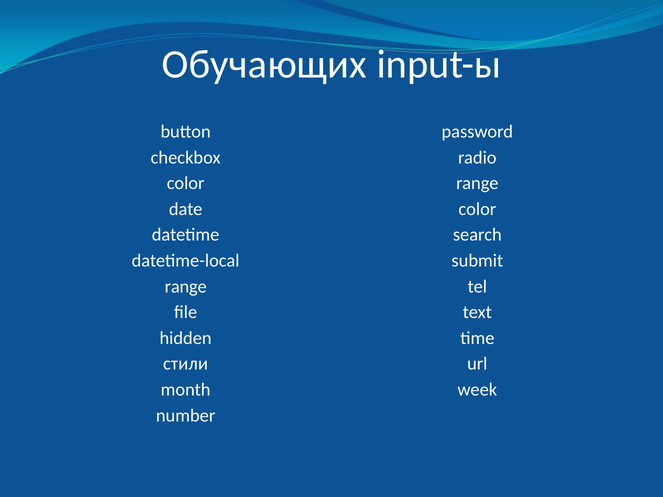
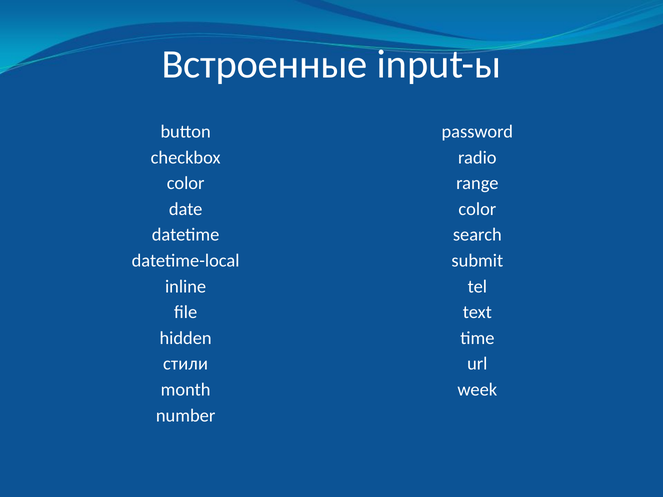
Обучающих: Обучающих -> Встроенные (264, 64)
range: range -> inline (186, 287)
